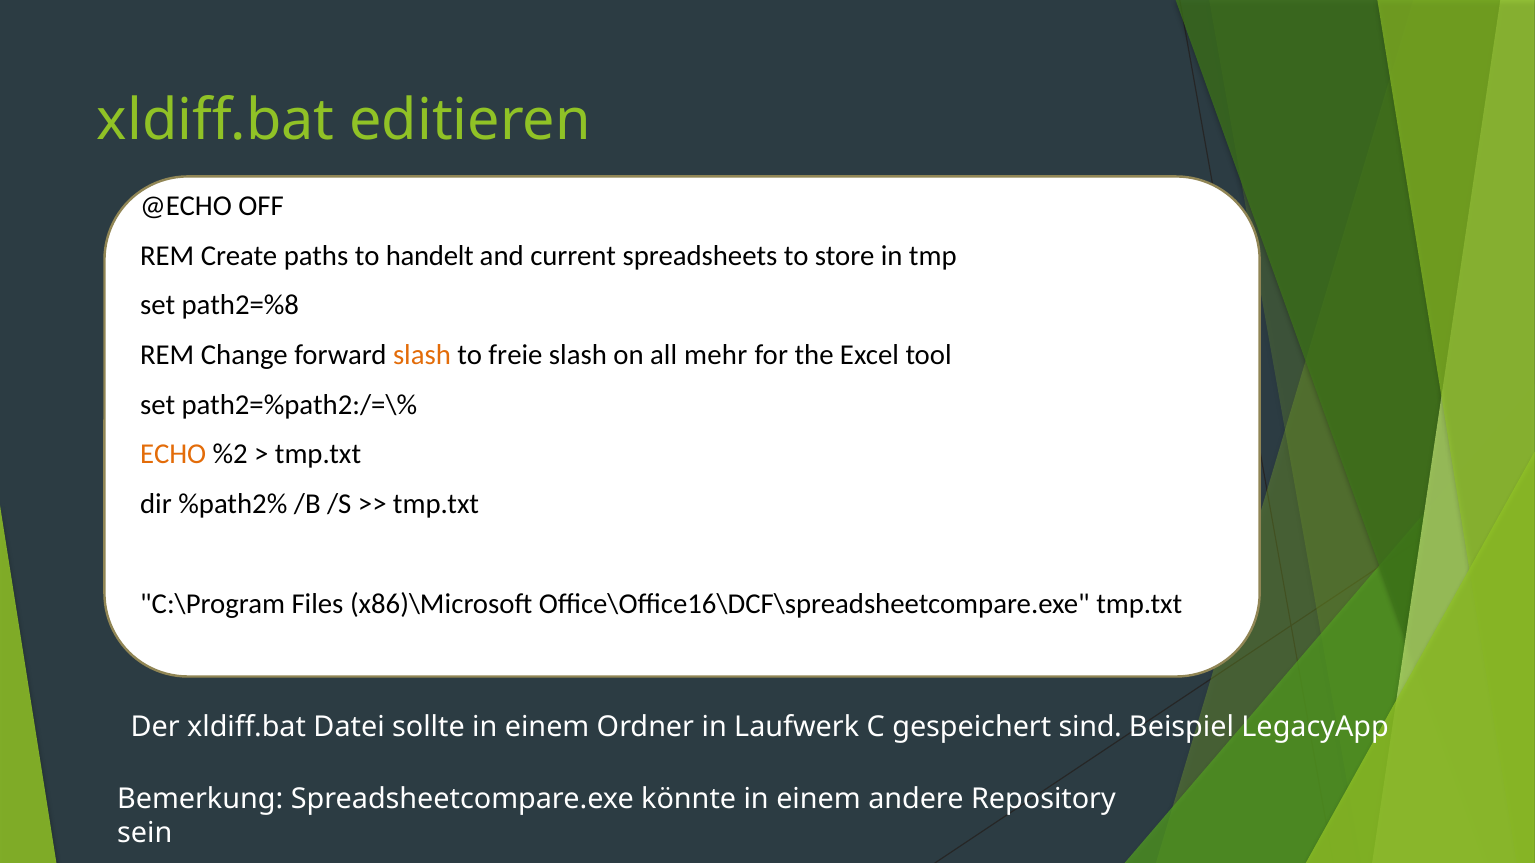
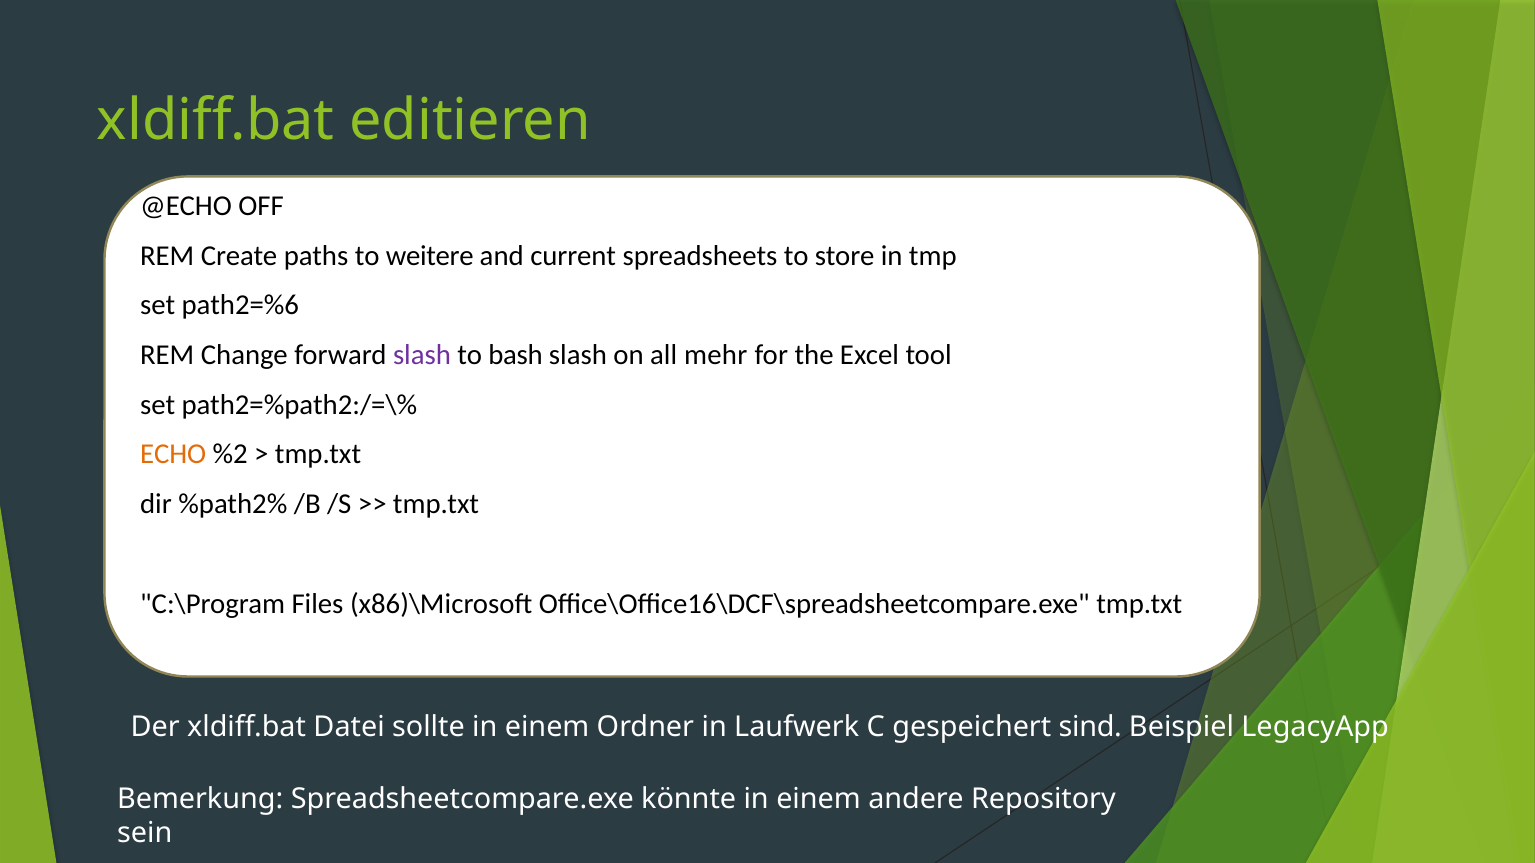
handelt: handelt -> weitere (430, 256)
path2=%8: path2=%8 -> path2=%6 (240, 306)
slash colour: orange -> purple (422, 355)
freie: freie -> bash (516, 355)
